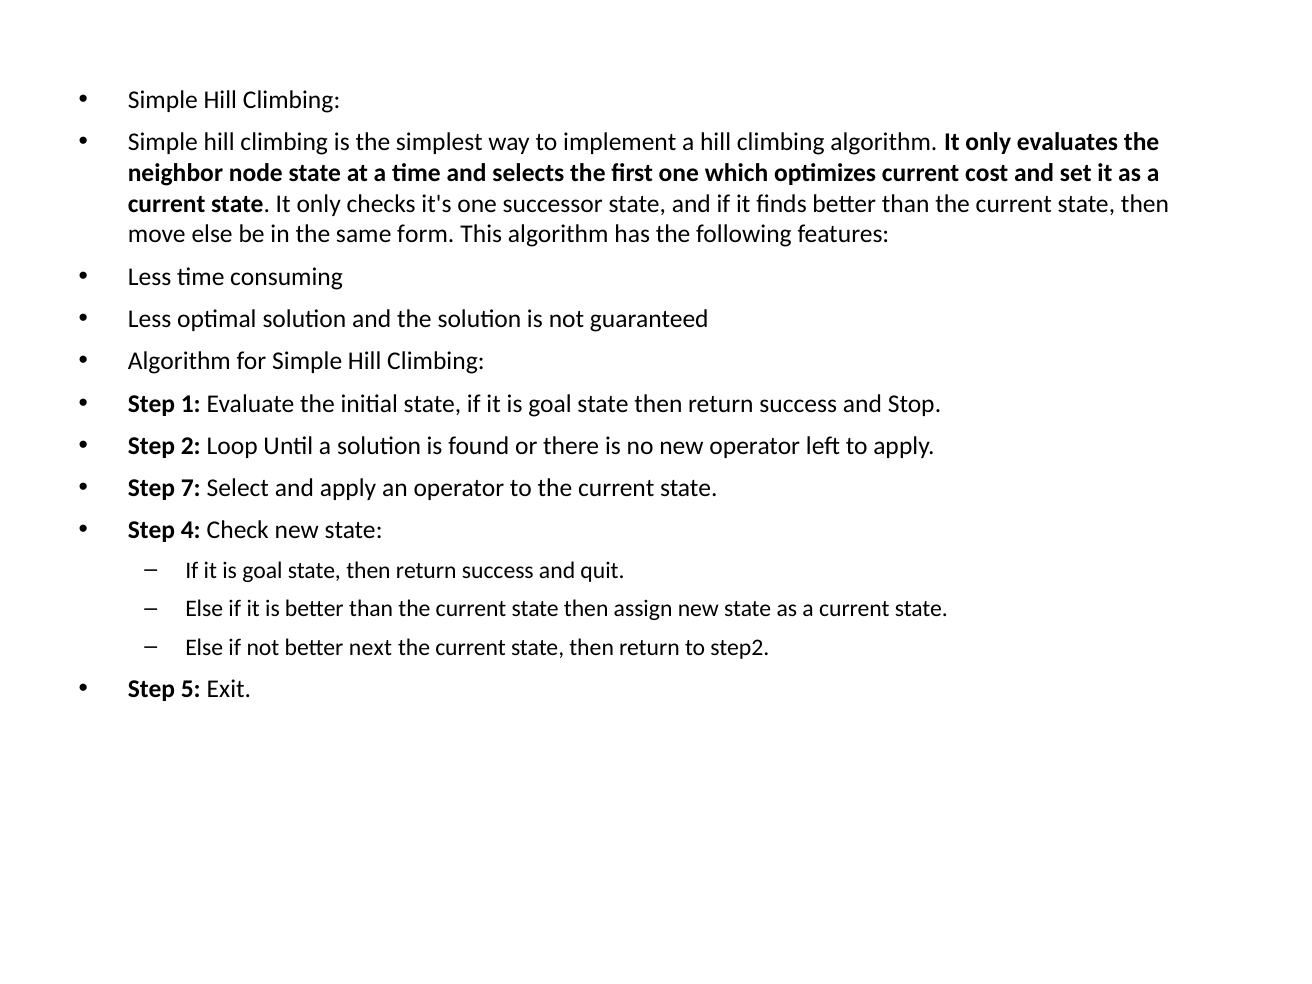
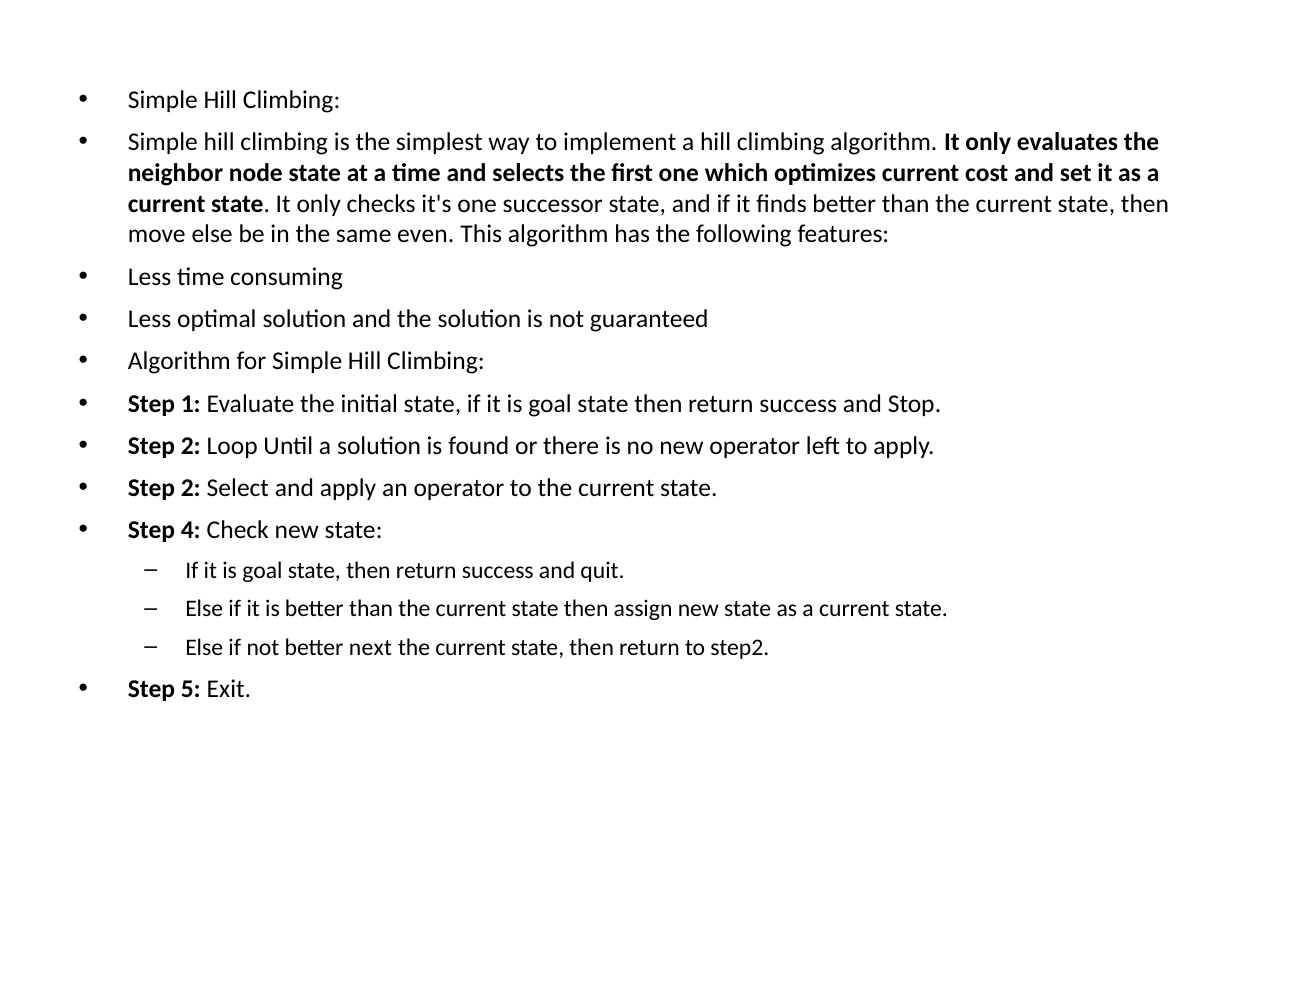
form: form -> even (426, 234)
7: 7 -> 2 (191, 488)
